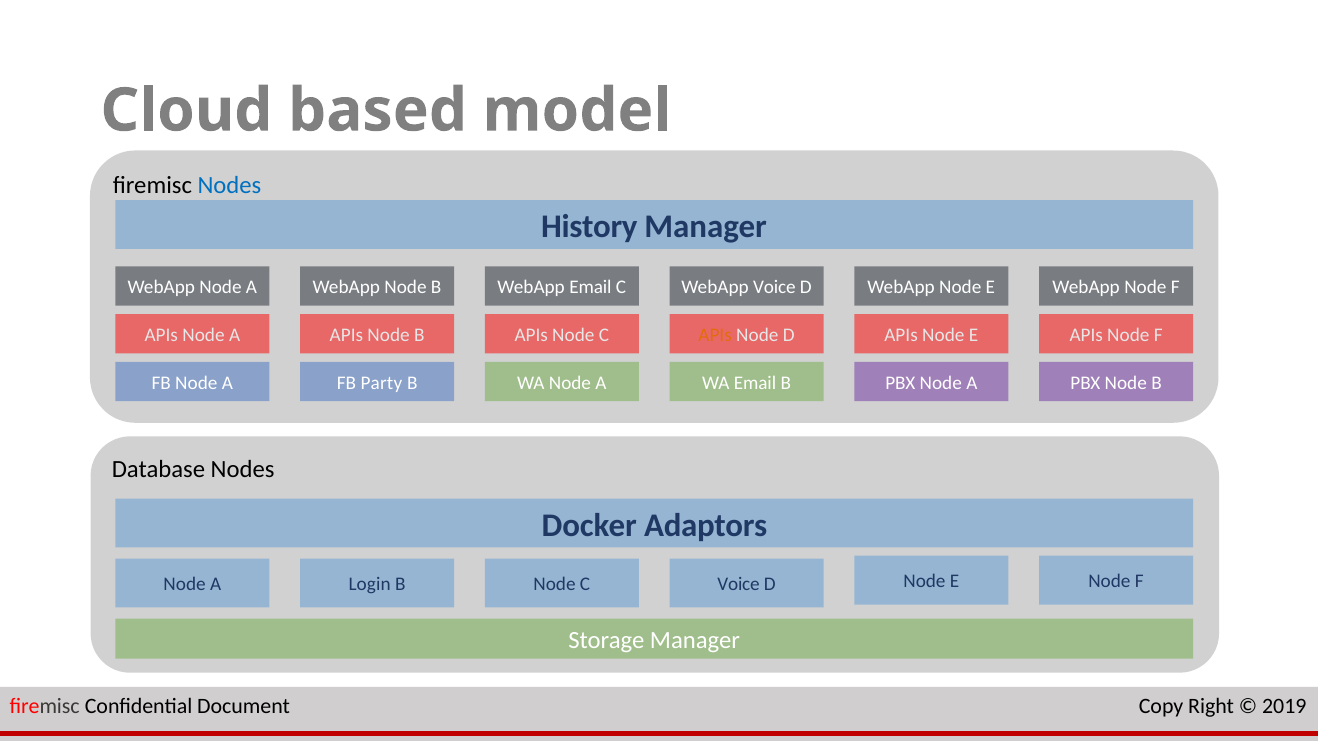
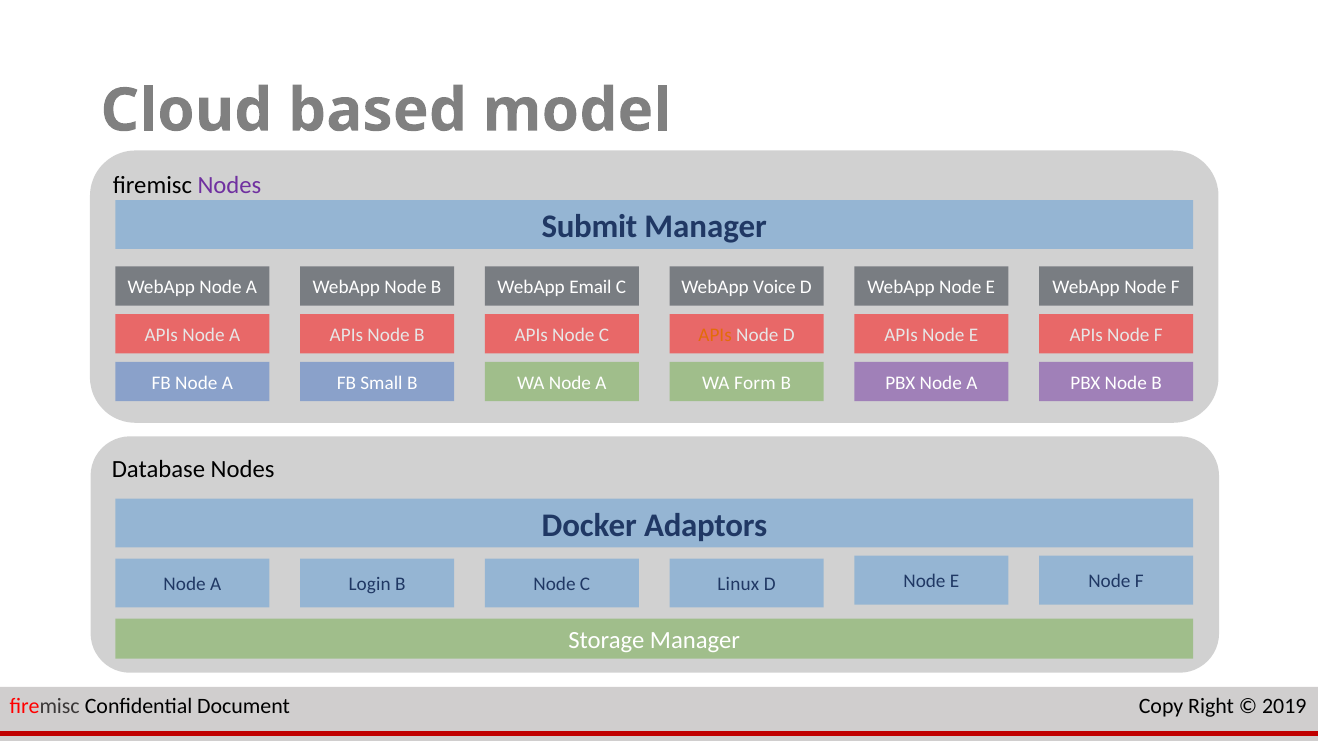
Nodes colour: blue -> purple (229, 185)
History: History -> Submit (589, 227)
Party: Party -> Small (381, 383)
WA Email: Email -> Form (755, 383)
C Voice: Voice -> Linux (738, 585)
